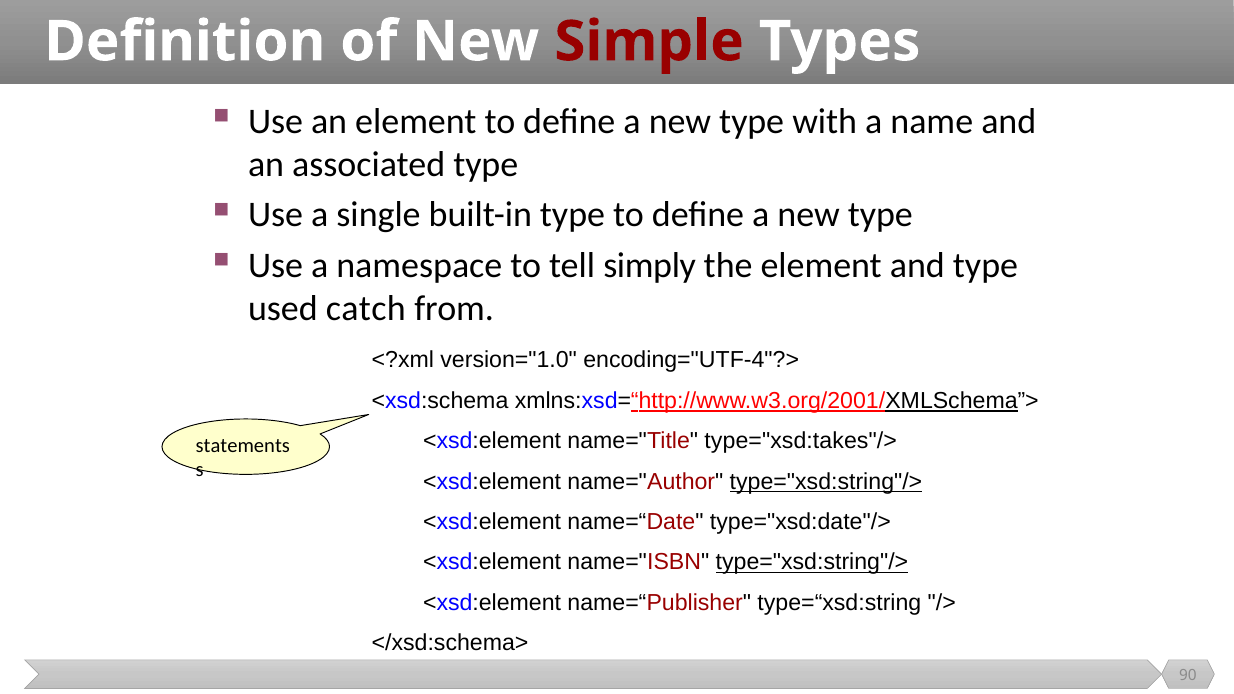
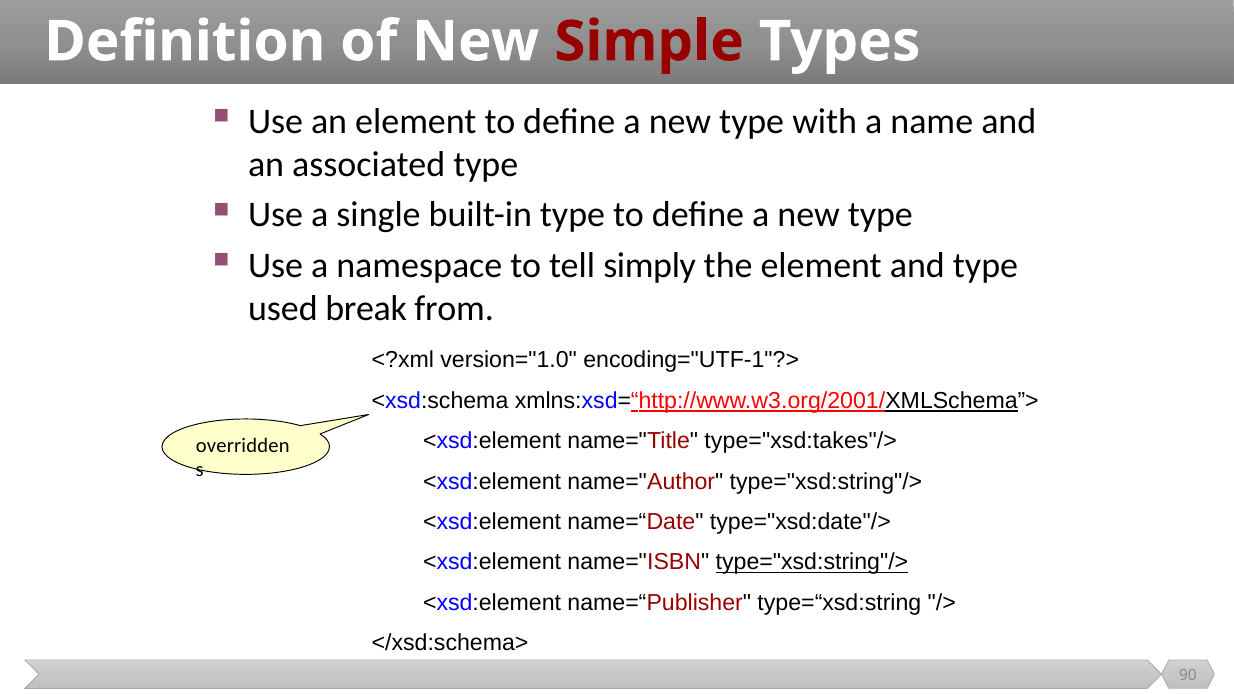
catch: catch -> break (366, 308)
encoding="UTF-4"?>: encoding="UTF-4"?> -> encoding="UTF-1"?> (691, 360)
statements: statements -> overridden (243, 445)
type="xsd:string"/> underline: present -> none (826, 482)
